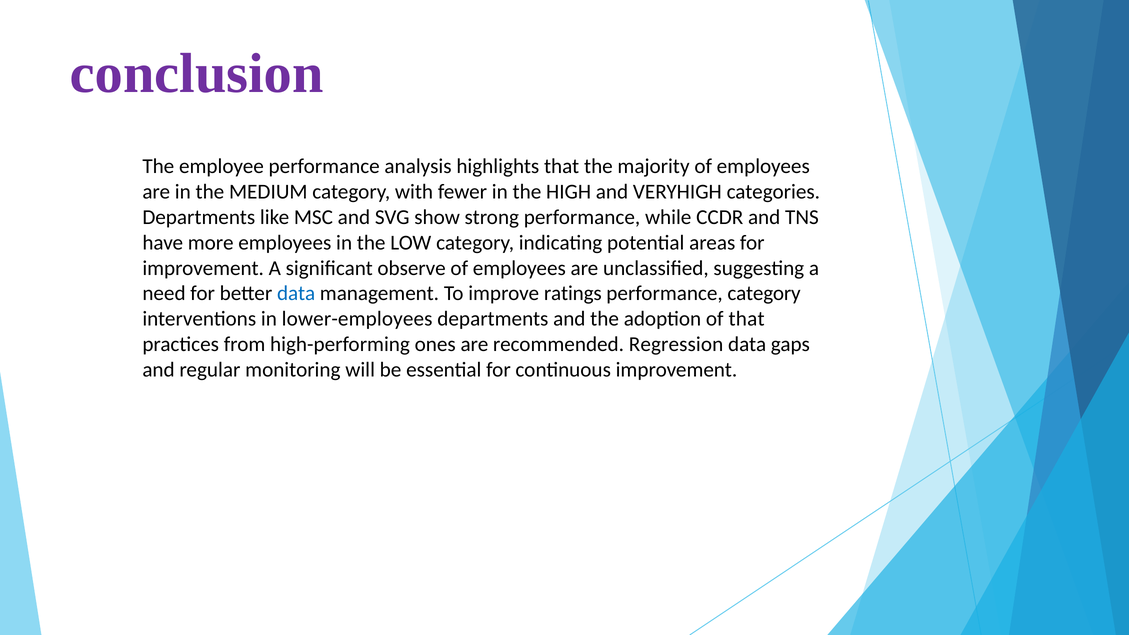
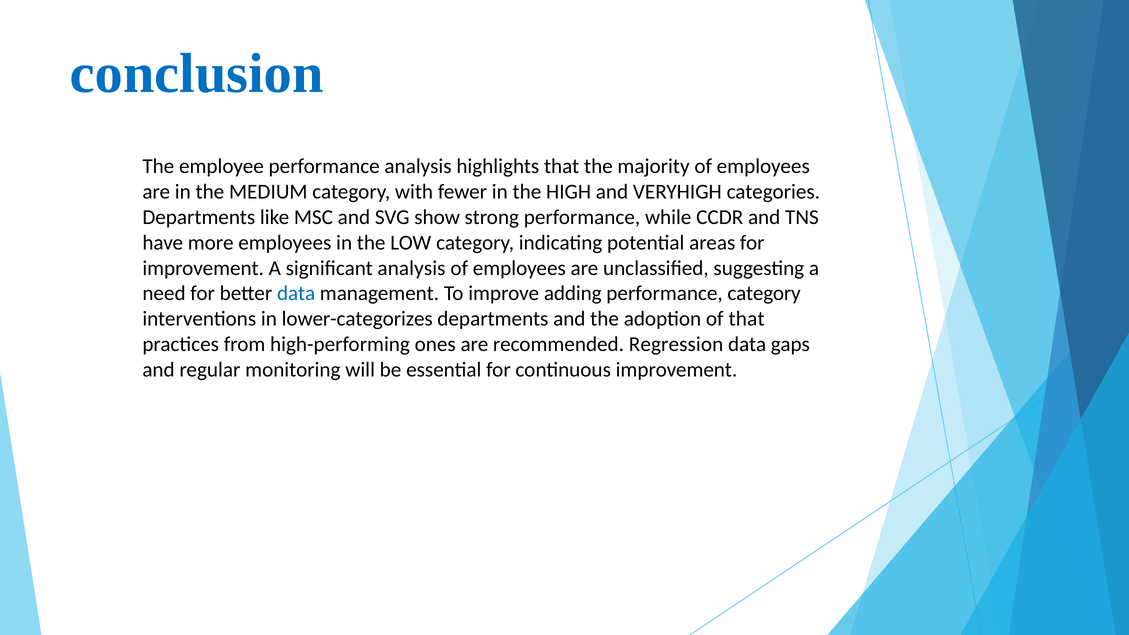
conclusion colour: purple -> blue (197, 74)
significant observe: observe -> analysis (412, 268)
ratings: ratings -> adding (573, 294)
lower-employees: lower-employees -> lower-categorizes (357, 319)
